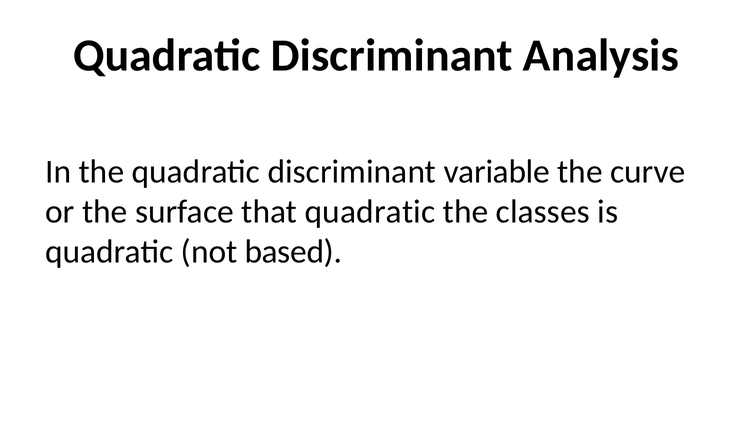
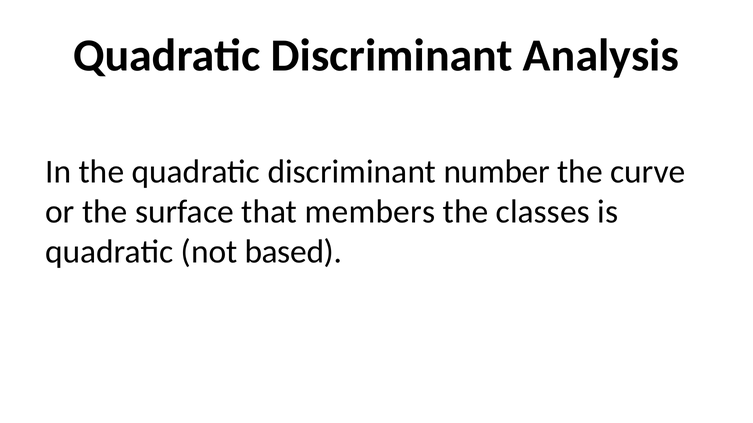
variable: variable -> number (497, 172)
that quadratic: quadratic -> members (370, 212)
